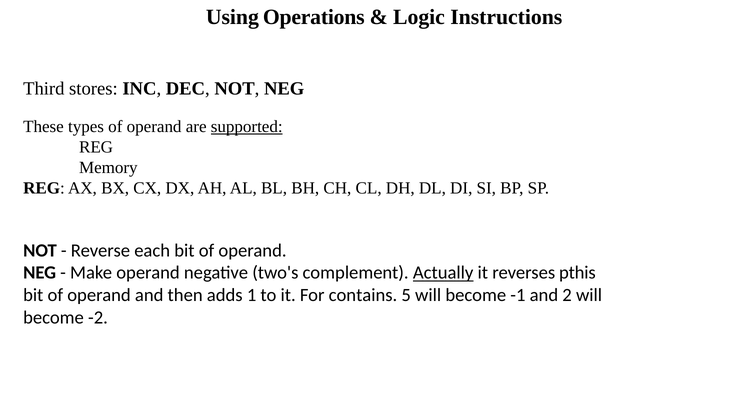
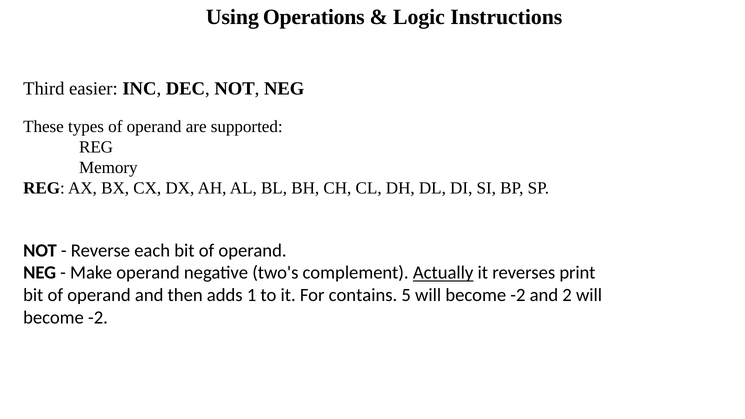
stores: stores -> easier (93, 89)
supported underline: present -> none (247, 127)
pthis: pthis -> print (577, 273)
5 will become -1: -1 -> -2 (518, 295)
